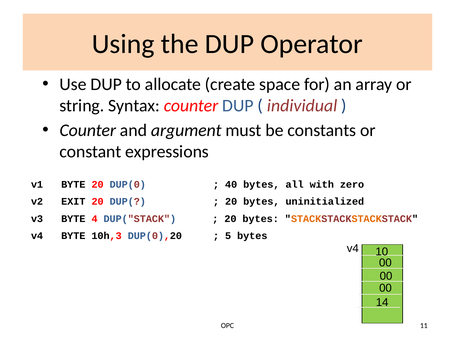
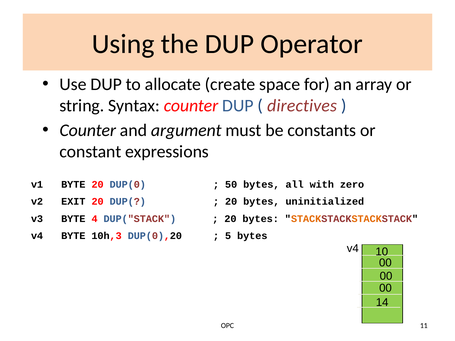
individual: individual -> directives (302, 106)
40: 40 -> 50 (231, 184)
